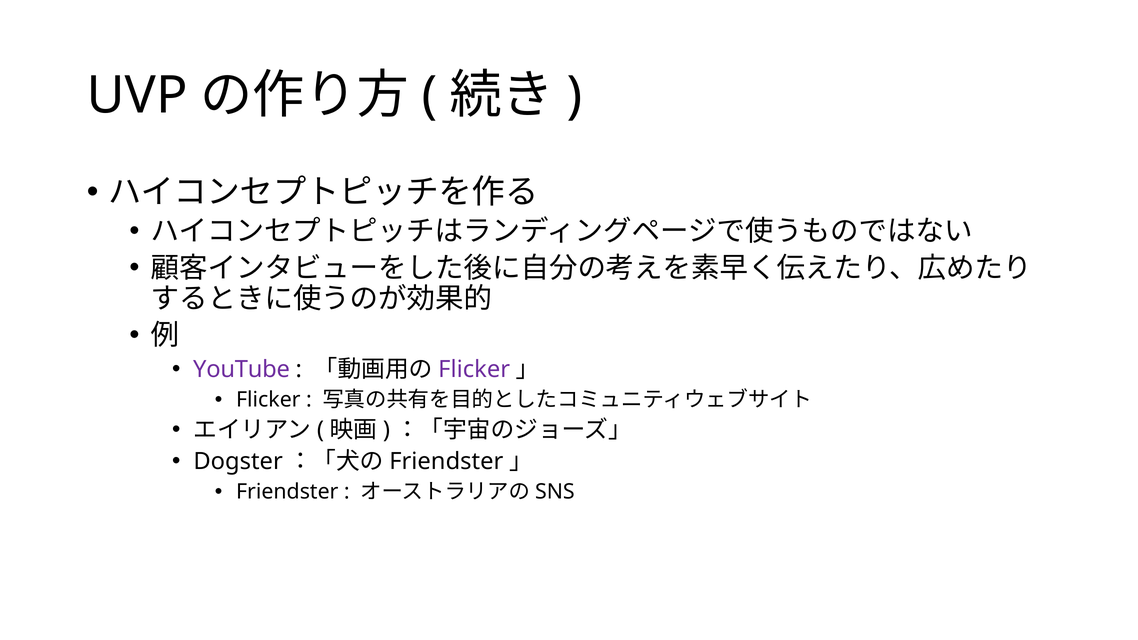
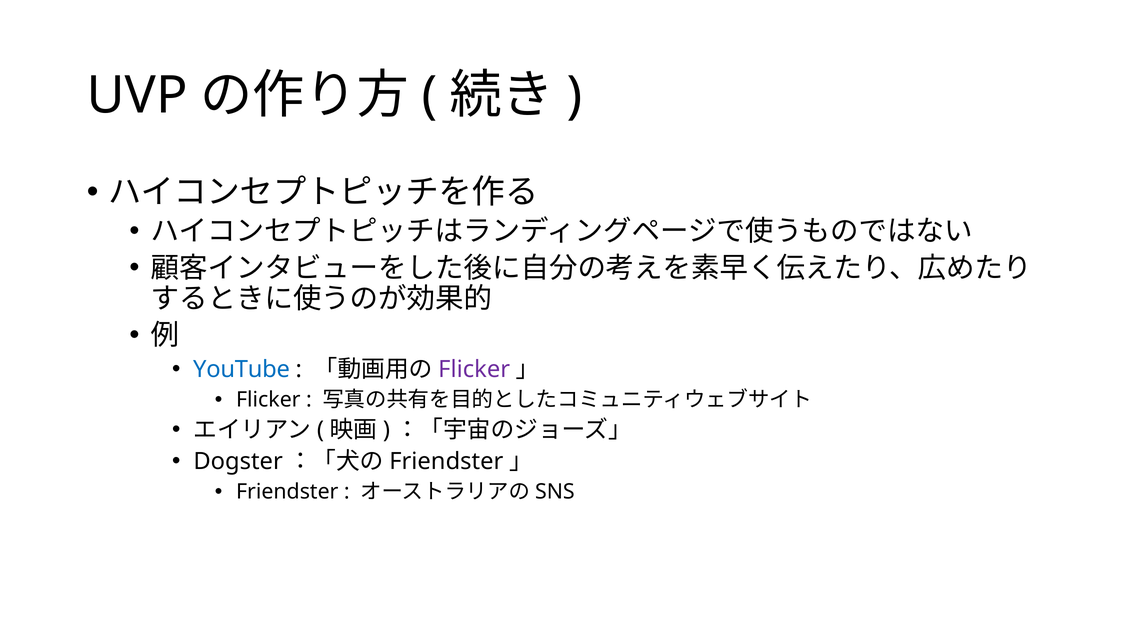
YouTube colour: purple -> blue (242, 370)
